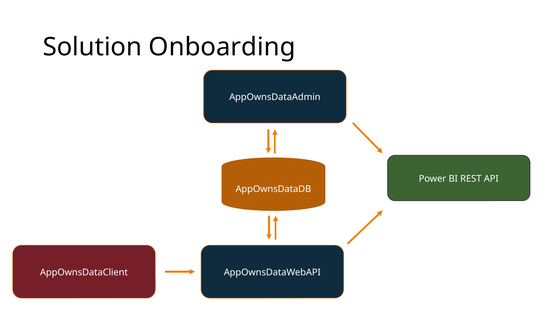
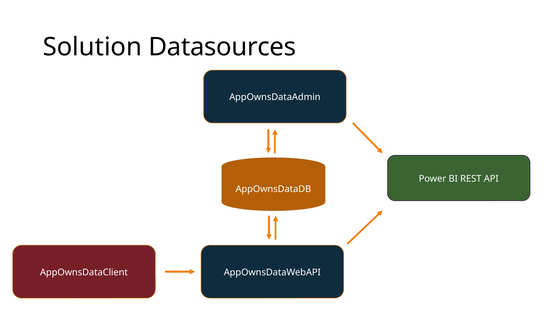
Onboarding: Onboarding -> Datasources (222, 47)
